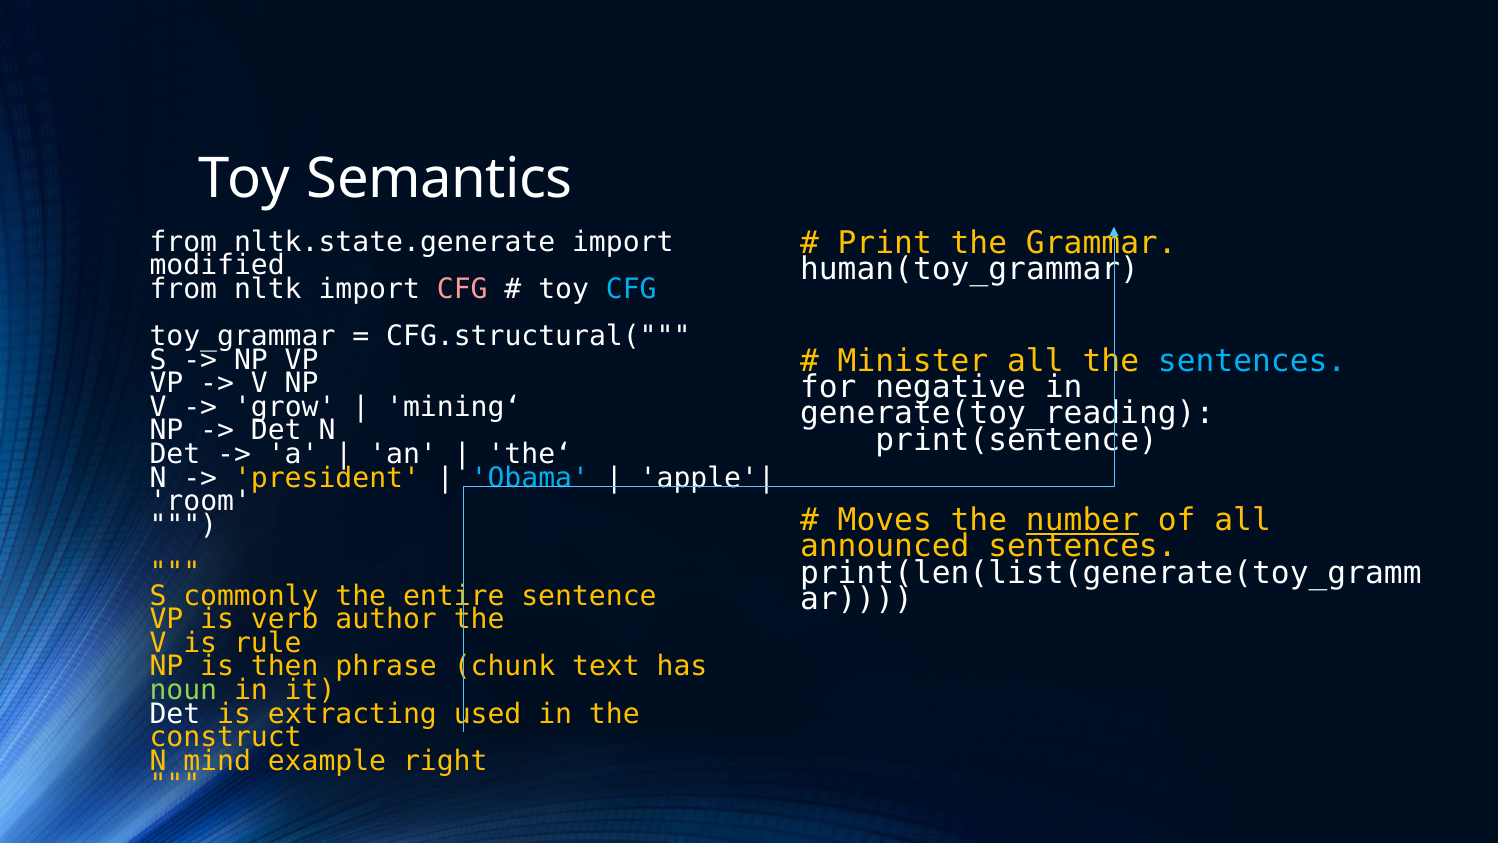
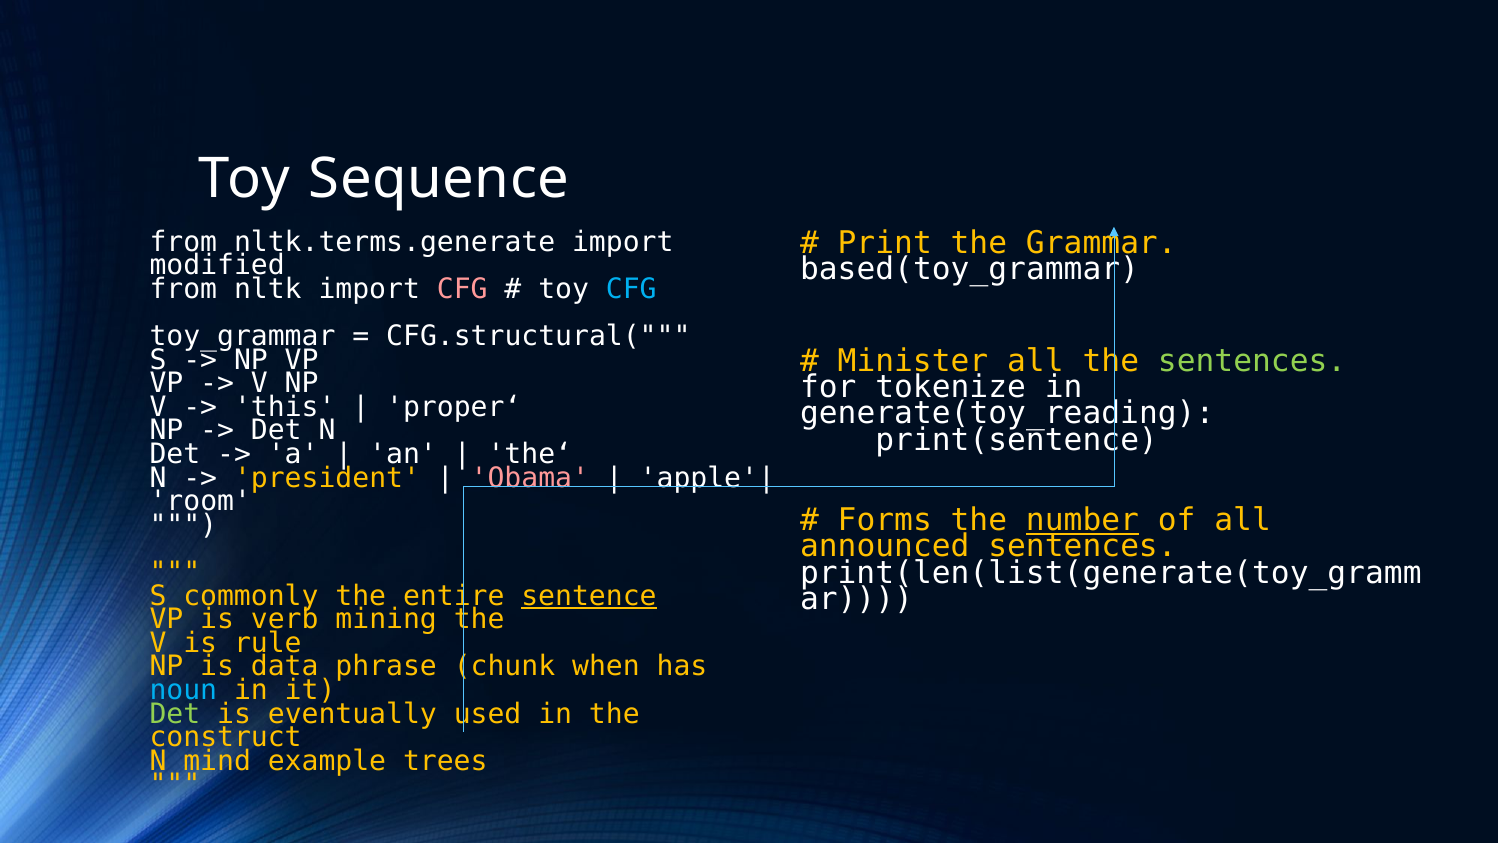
Semantics: Semantics -> Sequence (439, 179)
nltk.state.generate: nltk.state.generate -> nltk.terms.generate (395, 242)
human(toy_grammar: human(toy_grammar -> based(toy_grammar (970, 269)
sentences colour: light blue -> light green (1252, 361)
negative: negative -> tokenize (951, 387)
grow: grow -> this (285, 407)
mining‘: mining‘ -> proper‘ (454, 407)
Obama colour: light blue -> pink (530, 478)
Moves: Moves -> Forms (885, 520)
sentence underline: none -> present (589, 596)
author: author -> mining (386, 619)
then: then -> data (285, 666)
text: text -> when (606, 666)
noun colour: light green -> light blue (183, 690)
Det colour: white -> light green (175, 714)
extracting: extracting -> eventually (352, 714)
right: right -> trees (445, 761)
